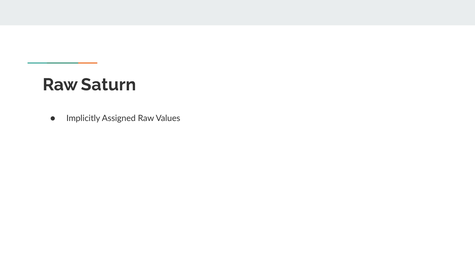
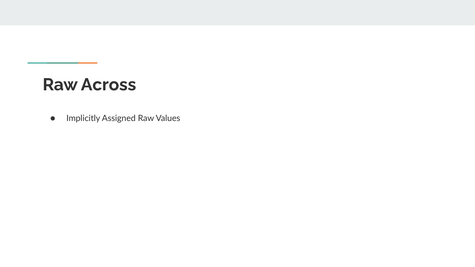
Saturn: Saturn -> Across (108, 85)
